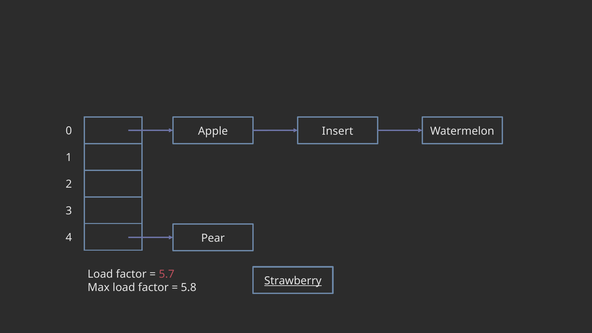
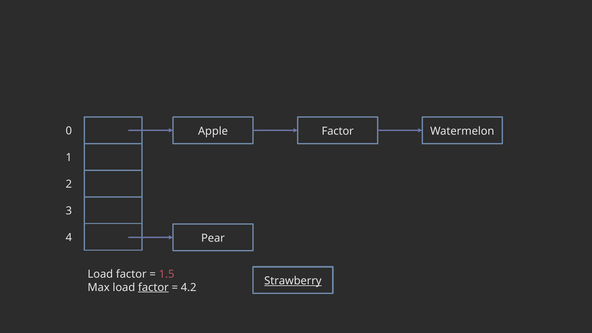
Apple Insert: Insert -> Factor (338, 131)
5.7: 5.7 -> 1.5 (167, 274)
factor underline: none -> present (153, 287)
5.8: 5.8 -> 4.2 (189, 287)
